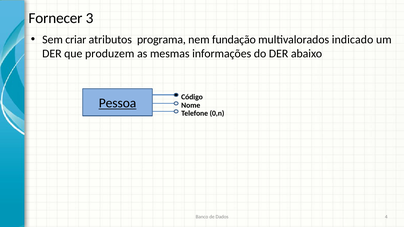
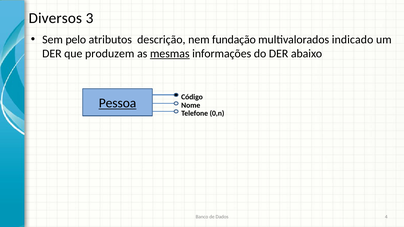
Fornecer: Fornecer -> Diversos (55, 18)
criar: criar -> pelo (76, 40)
programa: programa -> descrição (161, 40)
mesmas underline: none -> present (170, 54)
